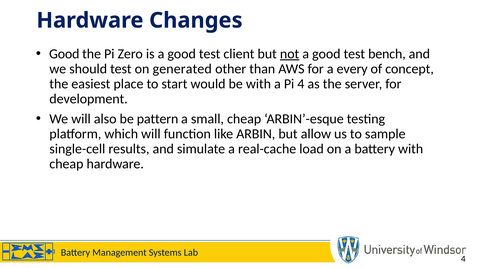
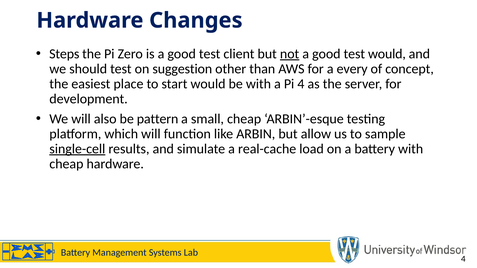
Good: Good -> Steps (64, 54)
test bench: bench -> would (387, 54)
generated: generated -> suggestion (182, 69)
single-cell underline: none -> present (77, 149)
